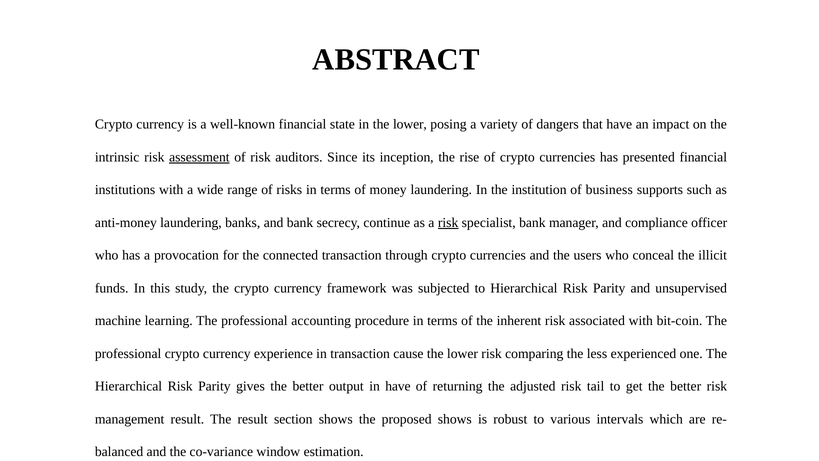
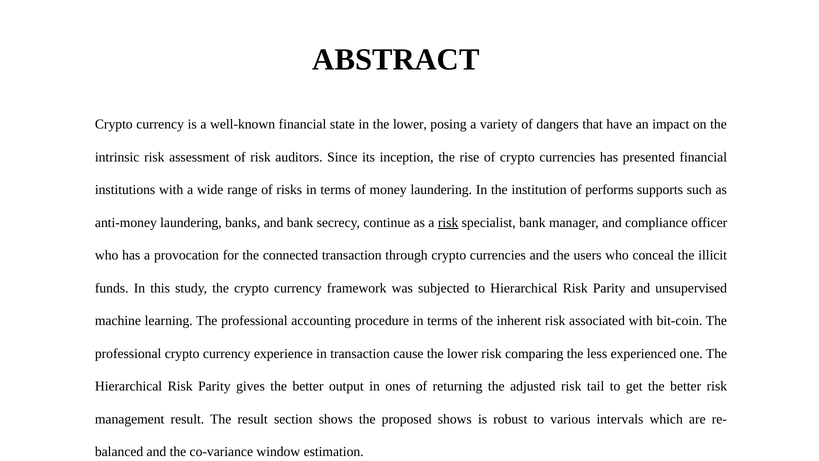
assessment underline: present -> none (199, 157)
business: business -> performs (609, 190)
in have: have -> ones (398, 386)
